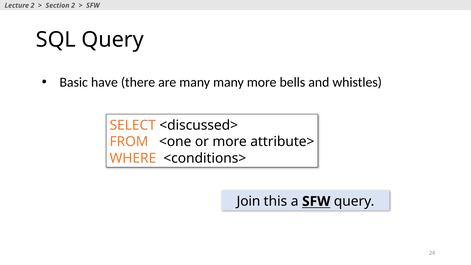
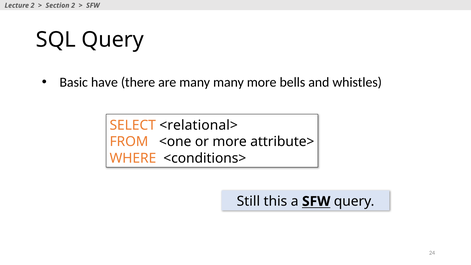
<discussed>: <discussed> -> <relational> (199, 125)
Join: Join -> Still (248, 201)
